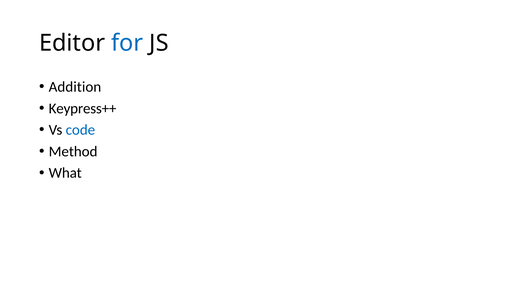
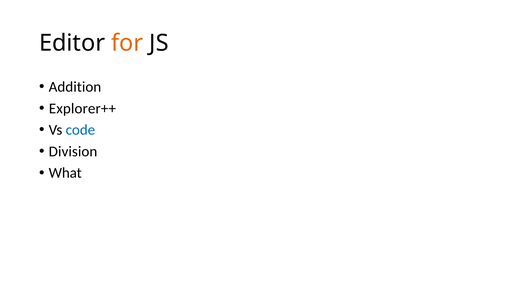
for colour: blue -> orange (127, 43)
Keypress++: Keypress++ -> Explorer++ (82, 108)
Method: Method -> Division (73, 151)
